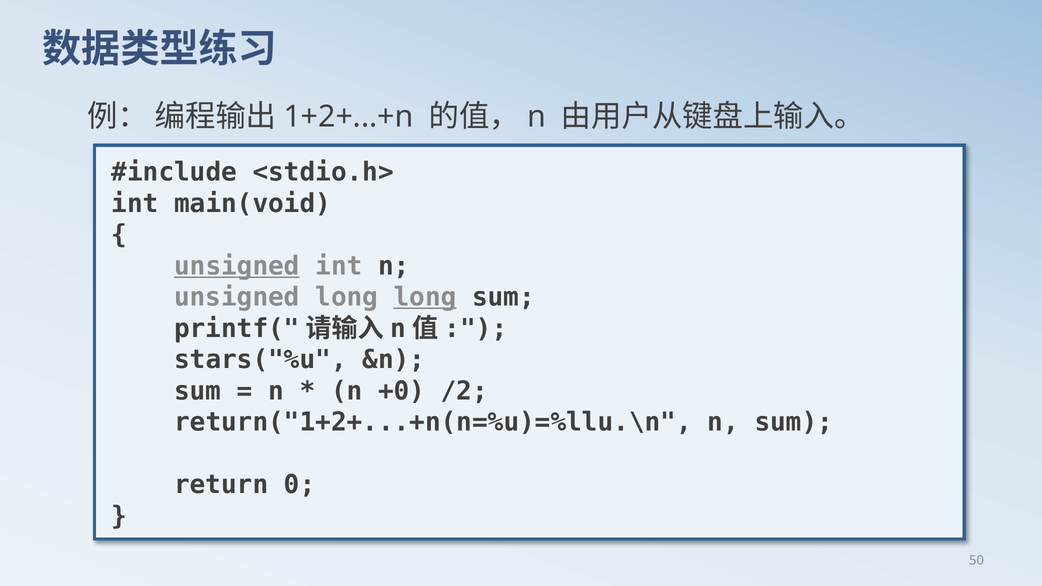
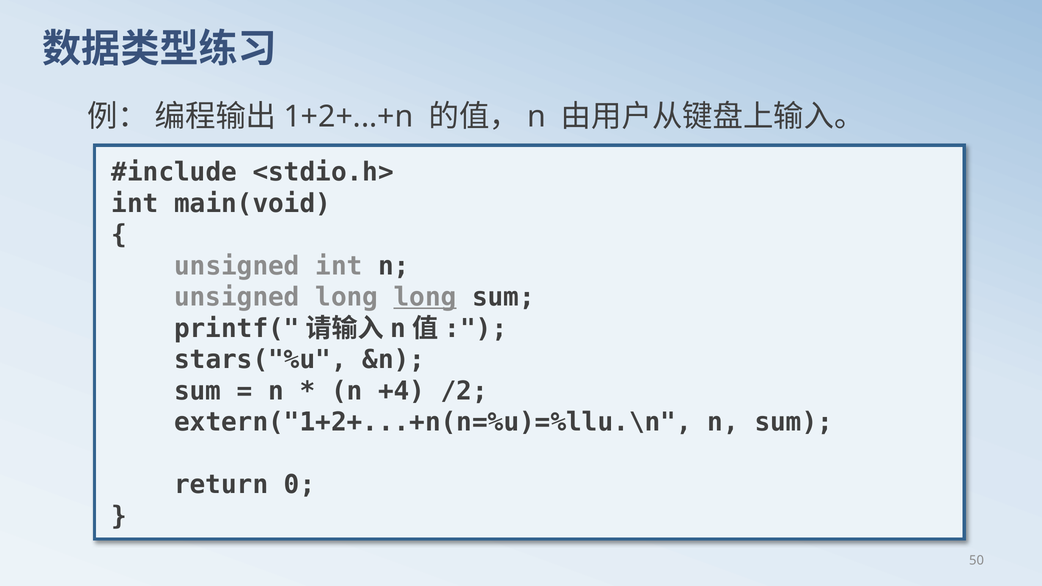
unsigned underline: present -> none (237, 266)
+0: +0 -> +4 (402, 391)
return("1+2+...+n(n=%u)=%llu.\n: return("1+2+...+n(n=%u)=%llu.\n -> extern("1+2+...+n(n=%u)=%llu.\n (433, 422)
